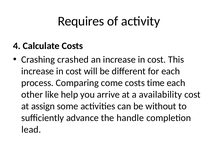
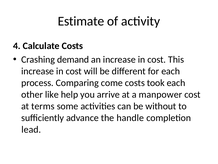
Requires: Requires -> Estimate (81, 21)
crashed: crashed -> demand (73, 59)
time: time -> took (156, 83)
availability: availability -> manpower (160, 94)
assign: assign -> terms (43, 106)
